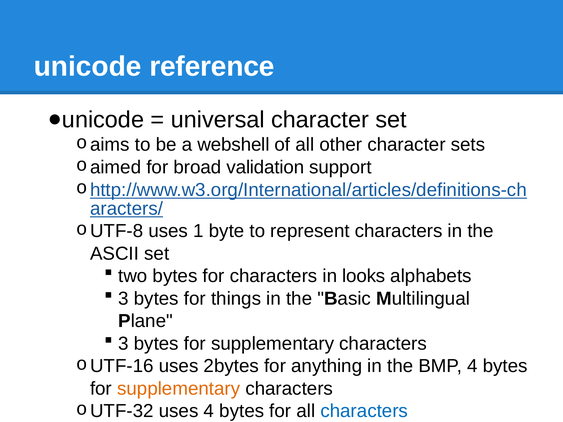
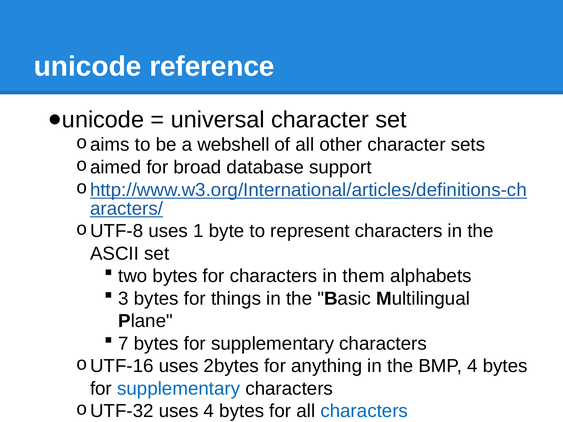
validation: validation -> database (265, 167)
looks: looks -> them (364, 276)
3: 3 -> 7 (123, 344)
supplementary colour: orange -> blue (179, 389)
